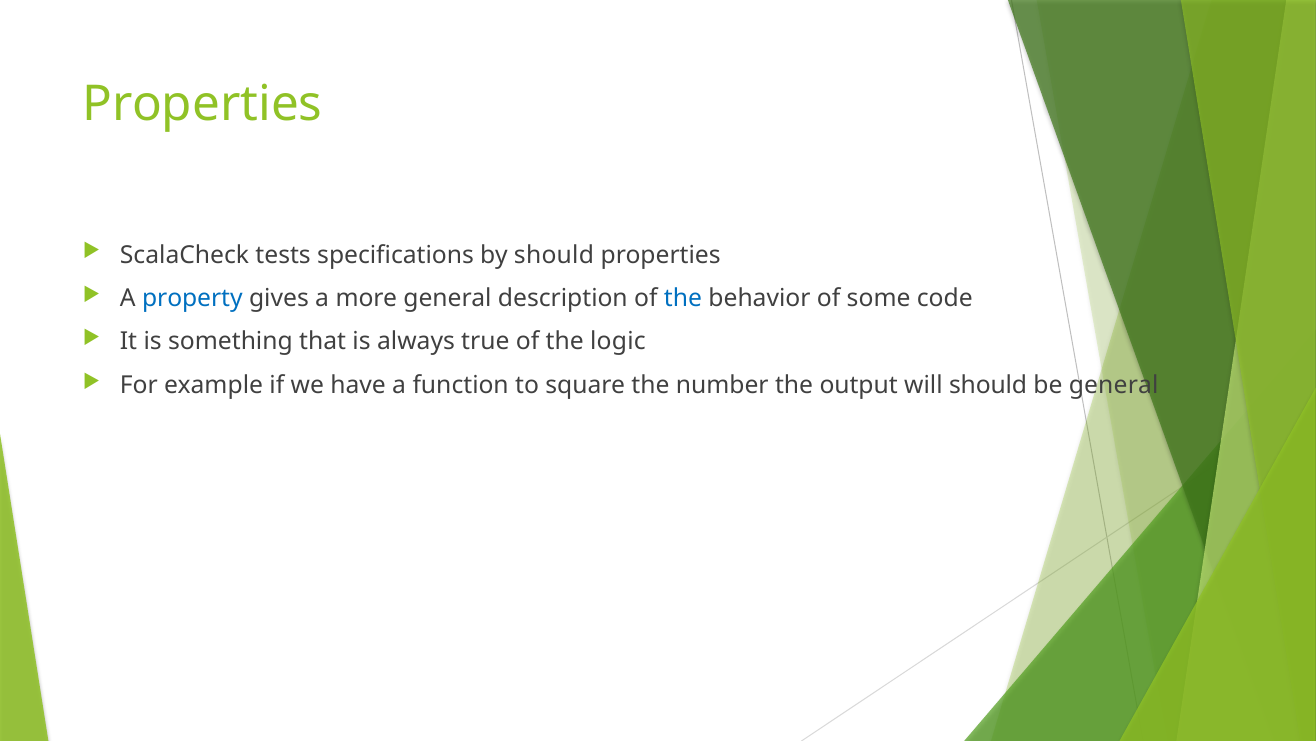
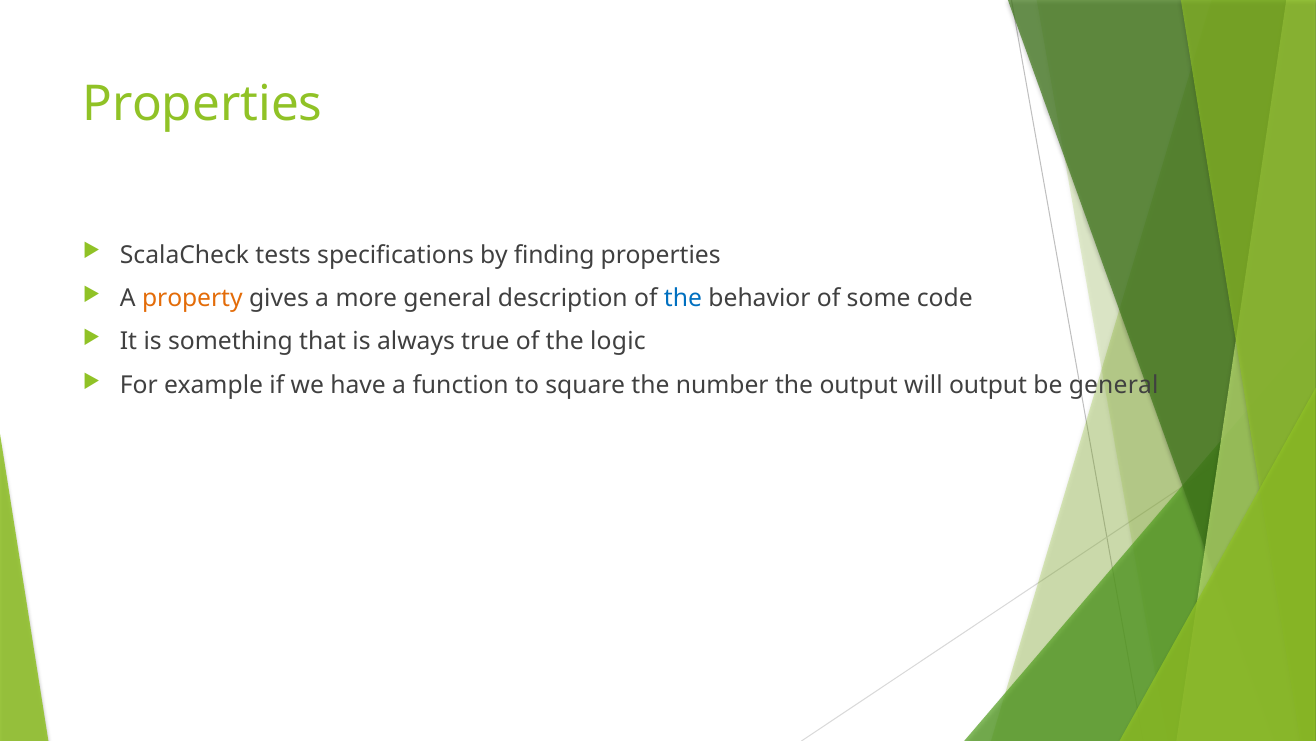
by should: should -> finding (554, 255)
property colour: blue -> orange (192, 298)
will should: should -> output (988, 385)
